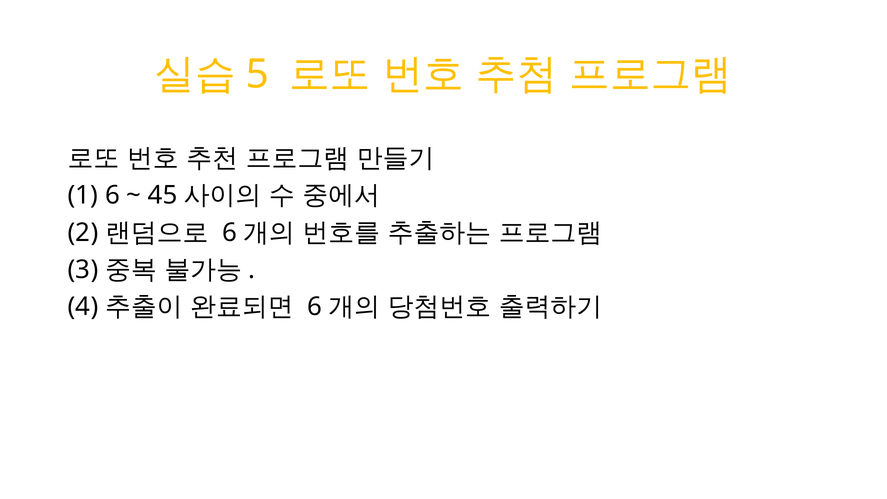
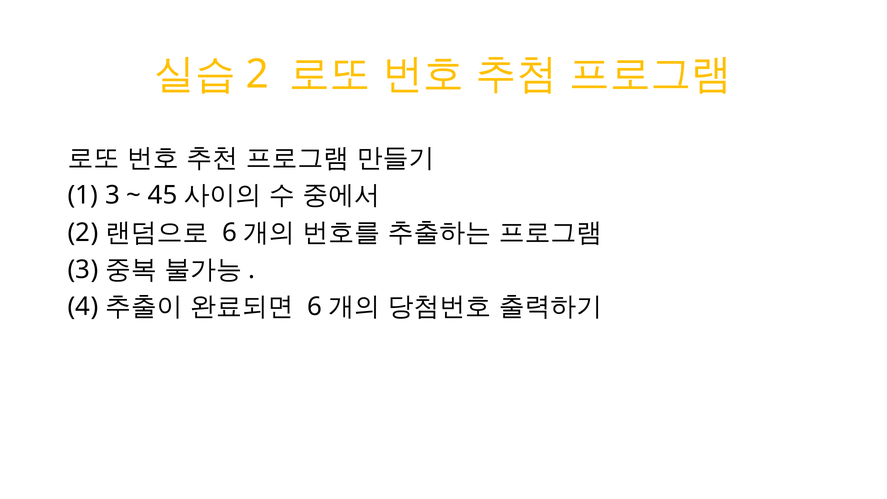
5: 5 -> 2 (257, 75)
1 6: 6 -> 3 (112, 195)
